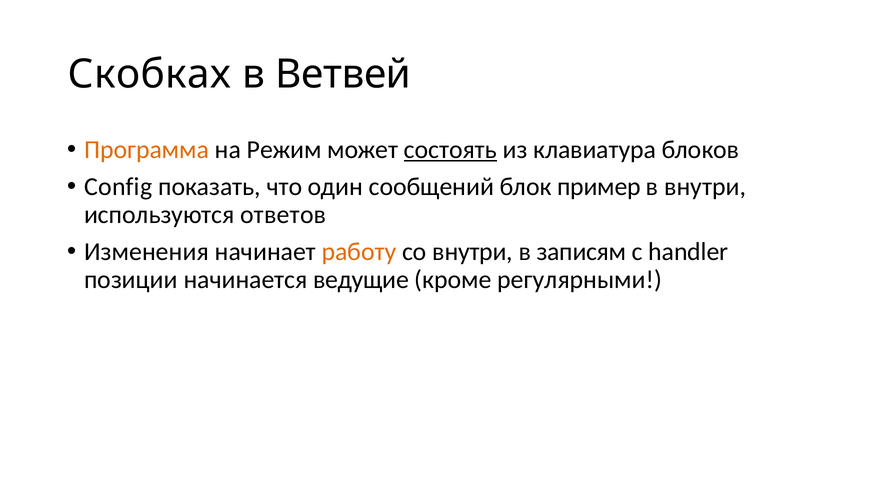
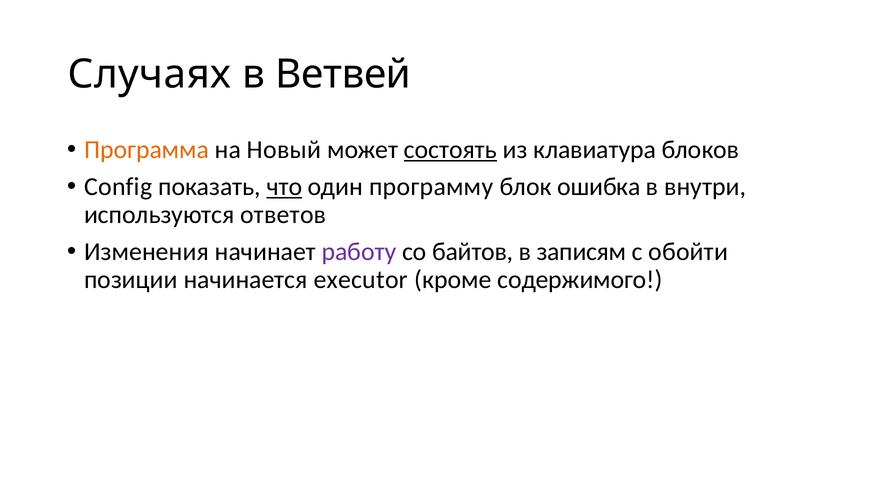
Скобках: Скобках -> Случаях (149, 74)
Режим: Режим -> Новый (284, 150)
что underline: none -> present (284, 187)
сообщений: сообщений -> программу (431, 187)
пример: пример -> ошибка (599, 187)
работу colour: orange -> purple (359, 252)
со внутри: внутри -> байтов (473, 252)
handler: handler -> обойти (688, 252)
ведущие: ведущие -> executor (361, 280)
регулярными: регулярными -> содержимого (580, 280)
